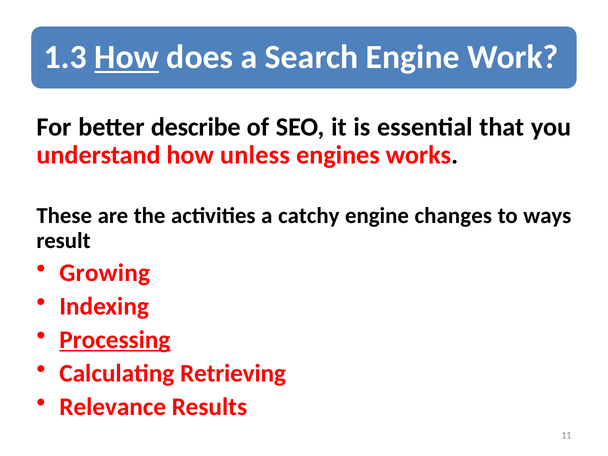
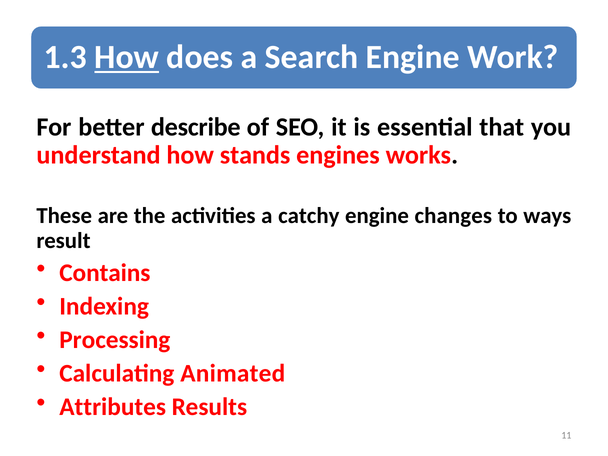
unless: unless -> stands (255, 155)
Growing: Growing -> Contains (105, 273)
Processing underline: present -> none (115, 340)
Retrieving: Retrieving -> Animated (233, 373)
Relevance: Relevance -> Attributes (113, 407)
